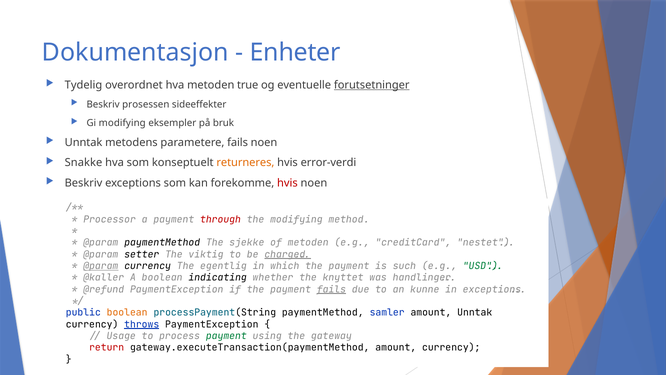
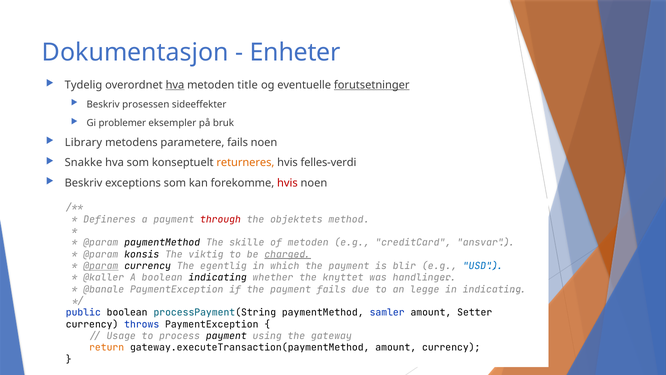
hva underline: none -> present (175, 85)
true: true -> title (248, 85)
Gi modifying: modifying -> problemer (122, 123)
Unntak: Unntak -> Library (83, 142)
error-verdi: error-verdi -> felles-verdi (328, 163)
Processor: Processor -> Defineres (110, 219)
the modifying: modifying -> objektets (296, 219)
sjekke: sjekke -> skille (247, 242)
nestet: nestet -> ansvar (486, 242)
setter: setter -> konsis (142, 254)
such: such -> blir (404, 266)
USD colour: green -> blue (483, 266)
@refund: @refund -> @banale (104, 289)
fails underline: present -> none (331, 289)
kunne: kunne -> legge (425, 289)
in exceptions: exceptions -> indicating (495, 289)
boolean colour: orange -> black (127, 312)
amount Unntak: Unntak -> Setter (475, 312)
throws underline: present -> none (142, 324)
payment colour: green -> black (226, 336)
return colour: red -> orange (107, 347)
